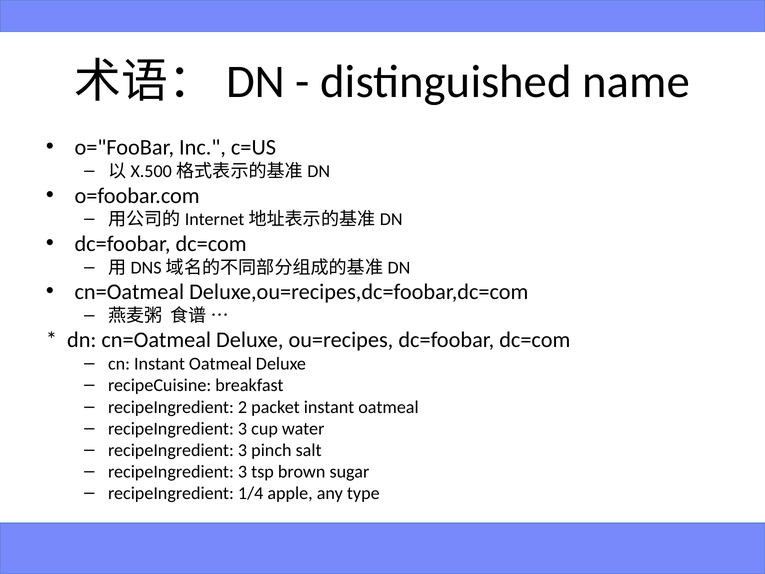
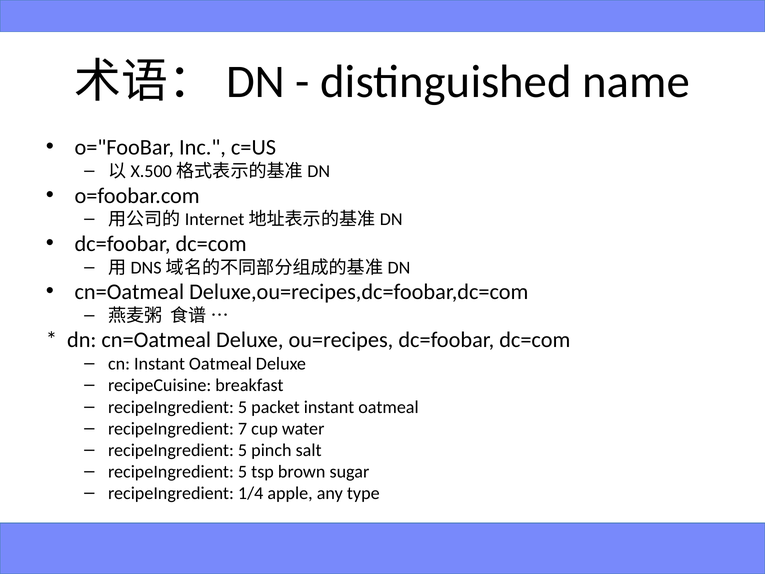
2: 2 -> 5 (243, 407)
3: 3 -> 7 (243, 428)
3: 3 -> 5 (243, 450)
3: 3 -> 5 (243, 472)
